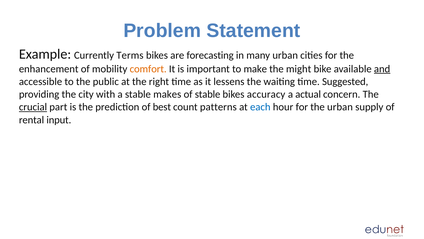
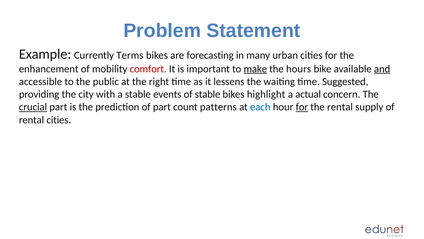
comfort colour: orange -> red (148, 69)
make underline: none -> present (255, 69)
might: might -> hours (299, 69)
makes: makes -> events (167, 94)
accuracy: accuracy -> highlight (266, 94)
of best: best -> part (162, 107)
for underline: none -> present (302, 107)
the urban: urban -> rental (340, 107)
rental input: input -> cities (59, 120)
